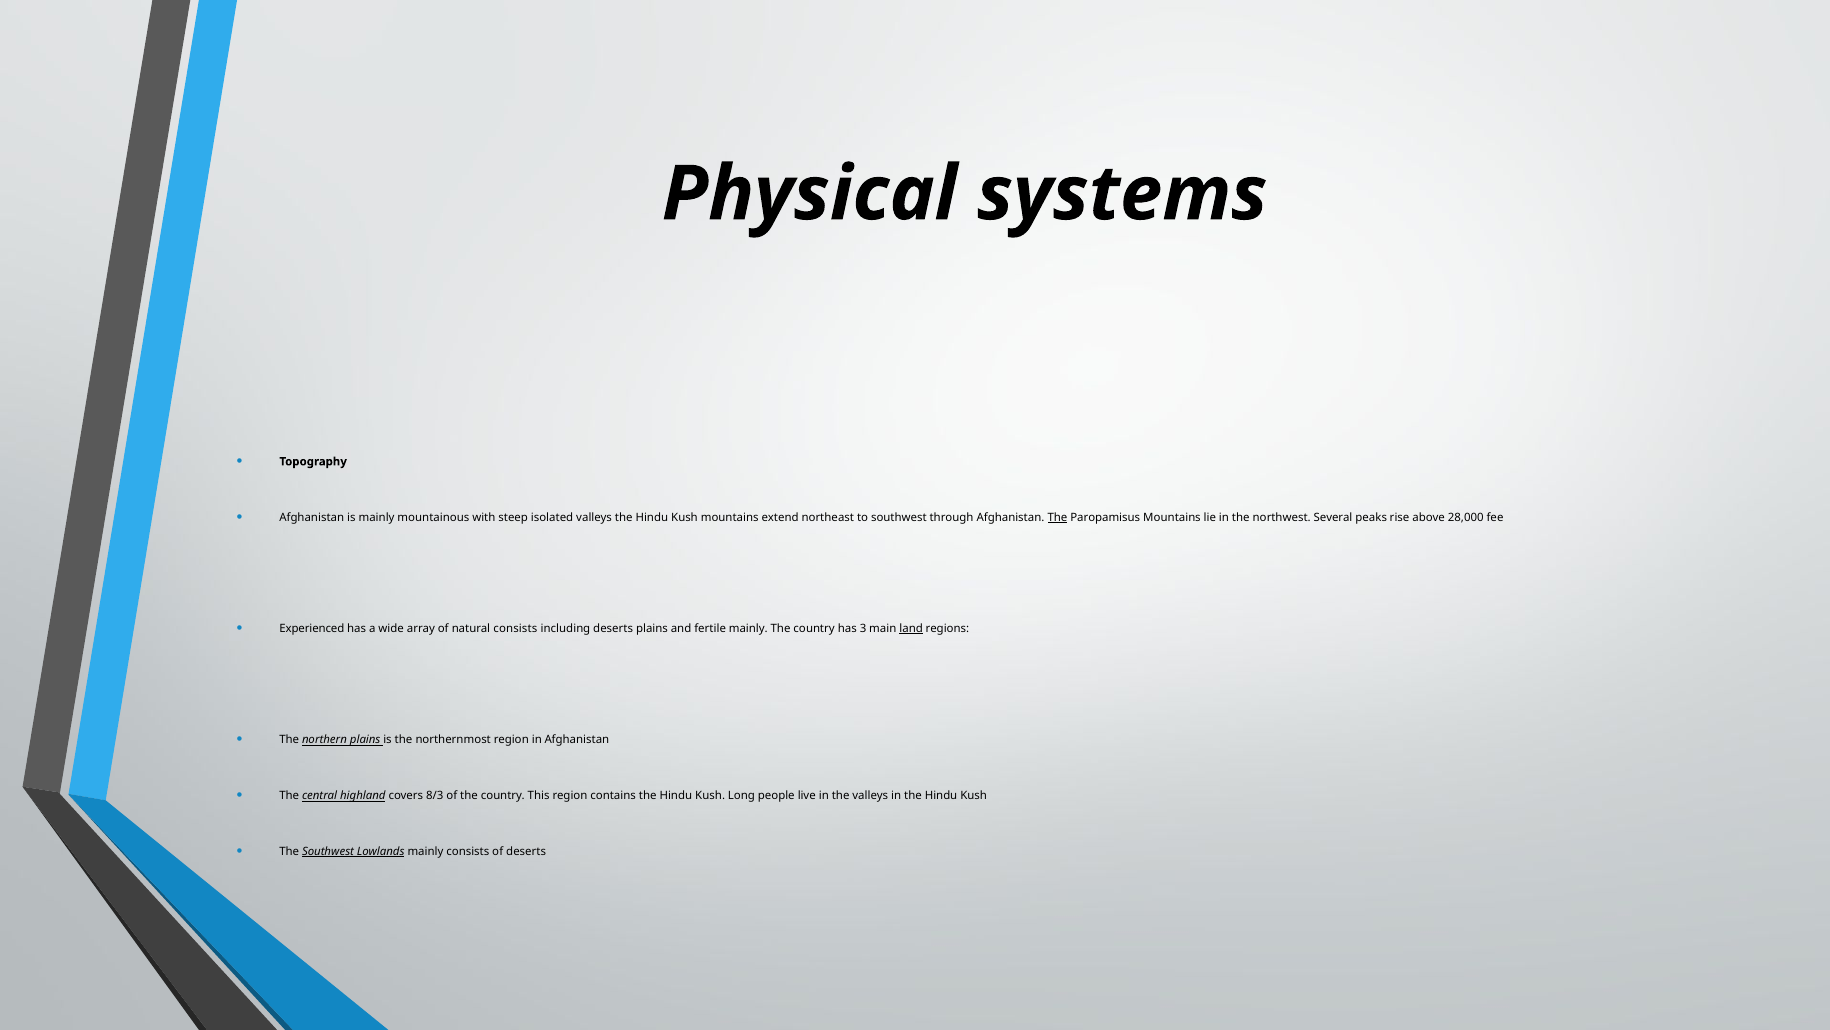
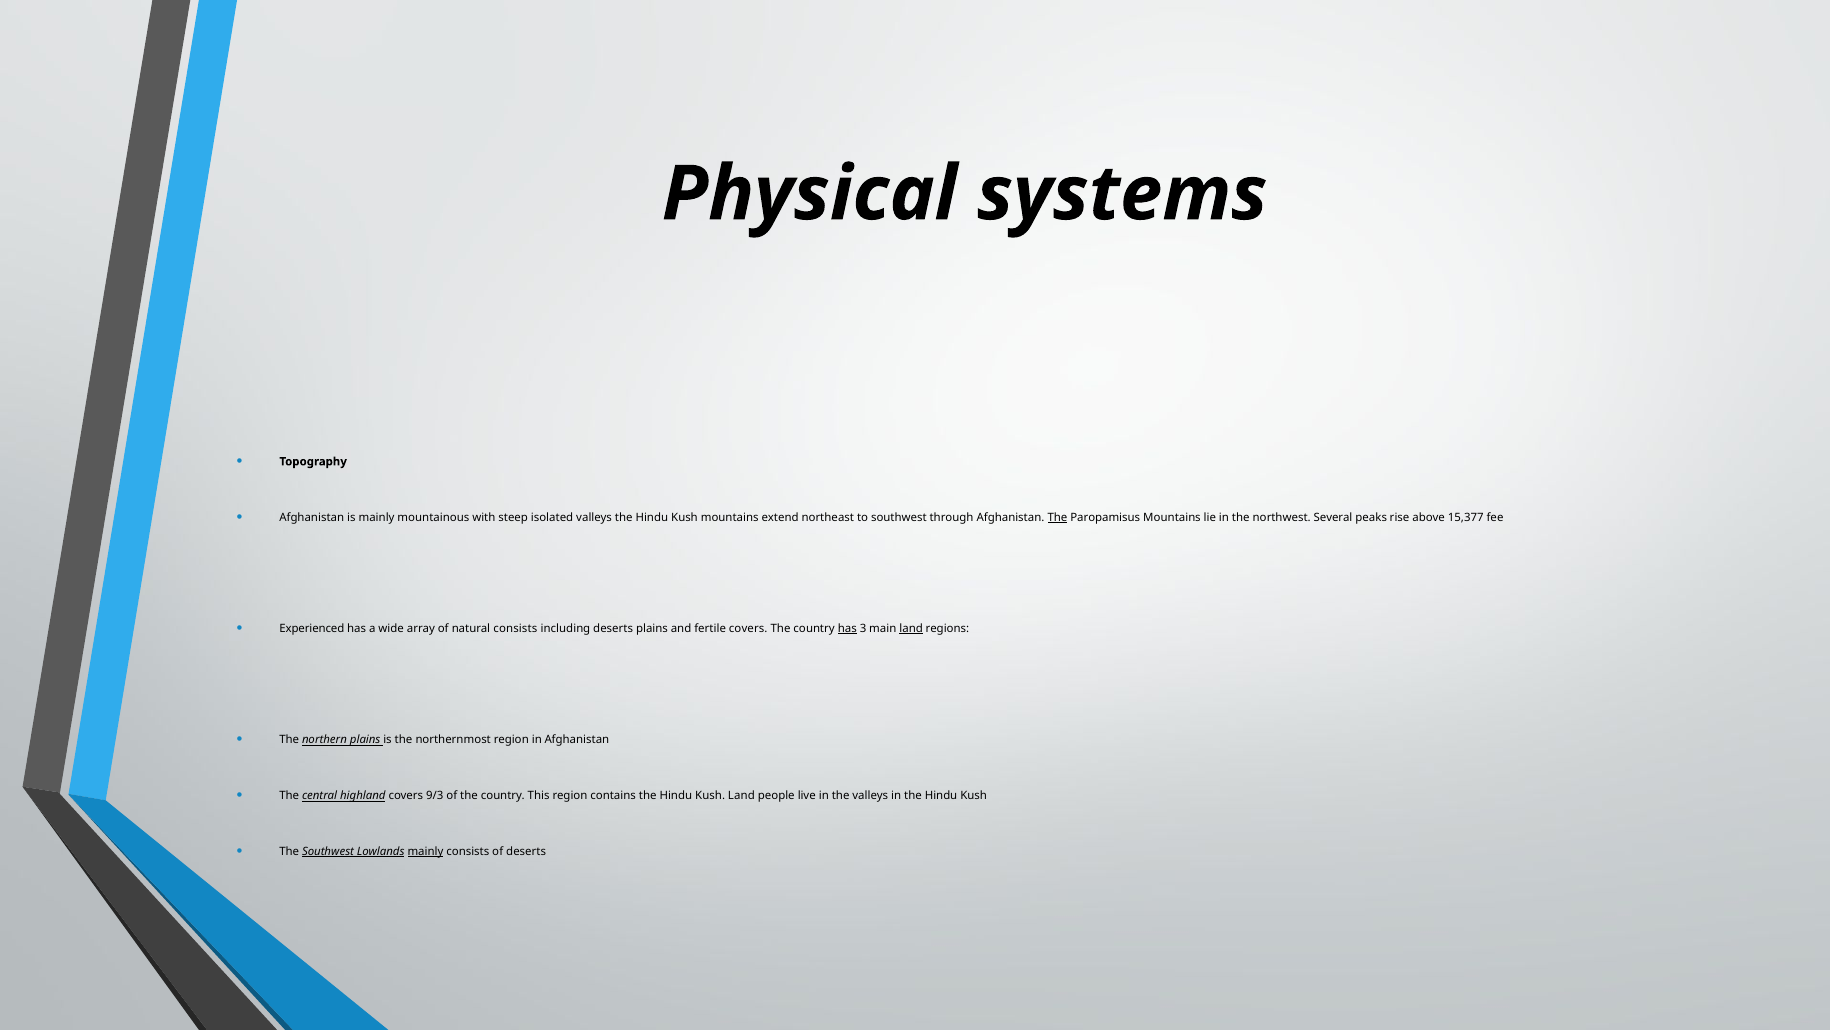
28,000: 28,000 -> 15,377 (1466, 517)
fertile mainly: mainly -> covers (748, 628)
has underline: none -> present (847, 628)
8/3: 8/3 -> 9/3 (435, 795)
Kush Long: Long -> Land (741, 795)
mainly underline: none -> present (425, 851)
